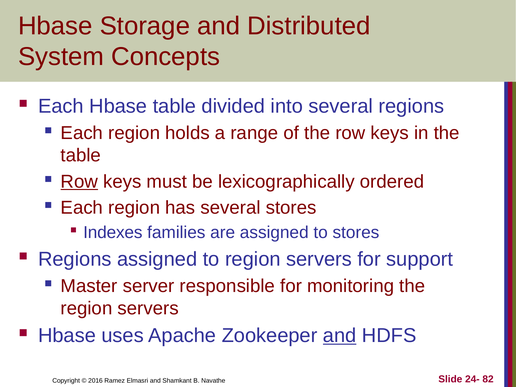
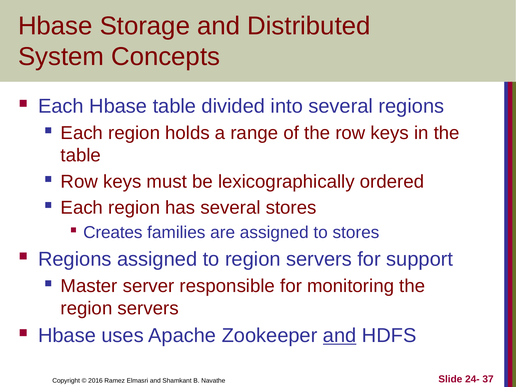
Row underline: present -> none (79, 182)
Indexes: Indexes -> Creates (113, 232)
82: 82 -> 37 (488, 379)
